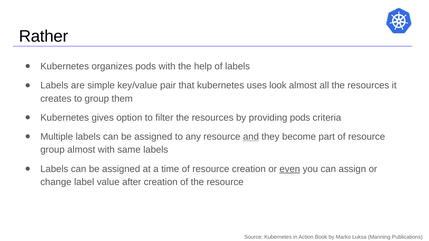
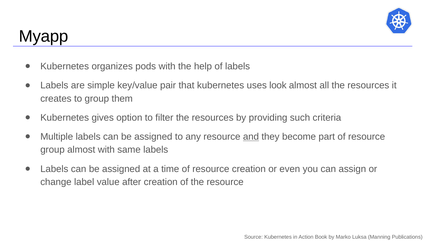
Rather: Rather -> Myapp (44, 36)
providing pods: pods -> such (300, 118)
even underline: present -> none (290, 169)
